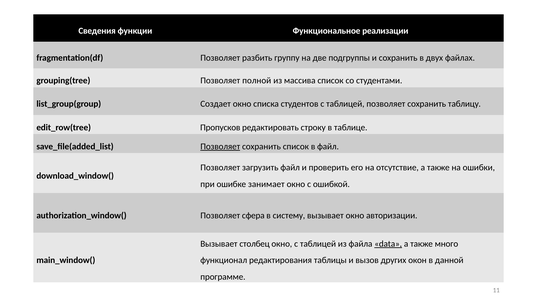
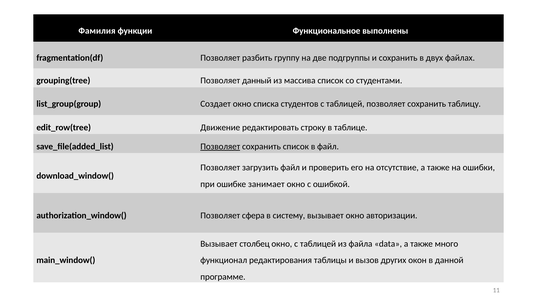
Сведения: Сведения -> Фамилия (97, 31)
реализации: реализации -> выполнены (385, 31)
полной: полной -> данный (257, 81)
Пропусков: Пропусков -> Движение (220, 128)
data underline: present -> none (388, 244)
